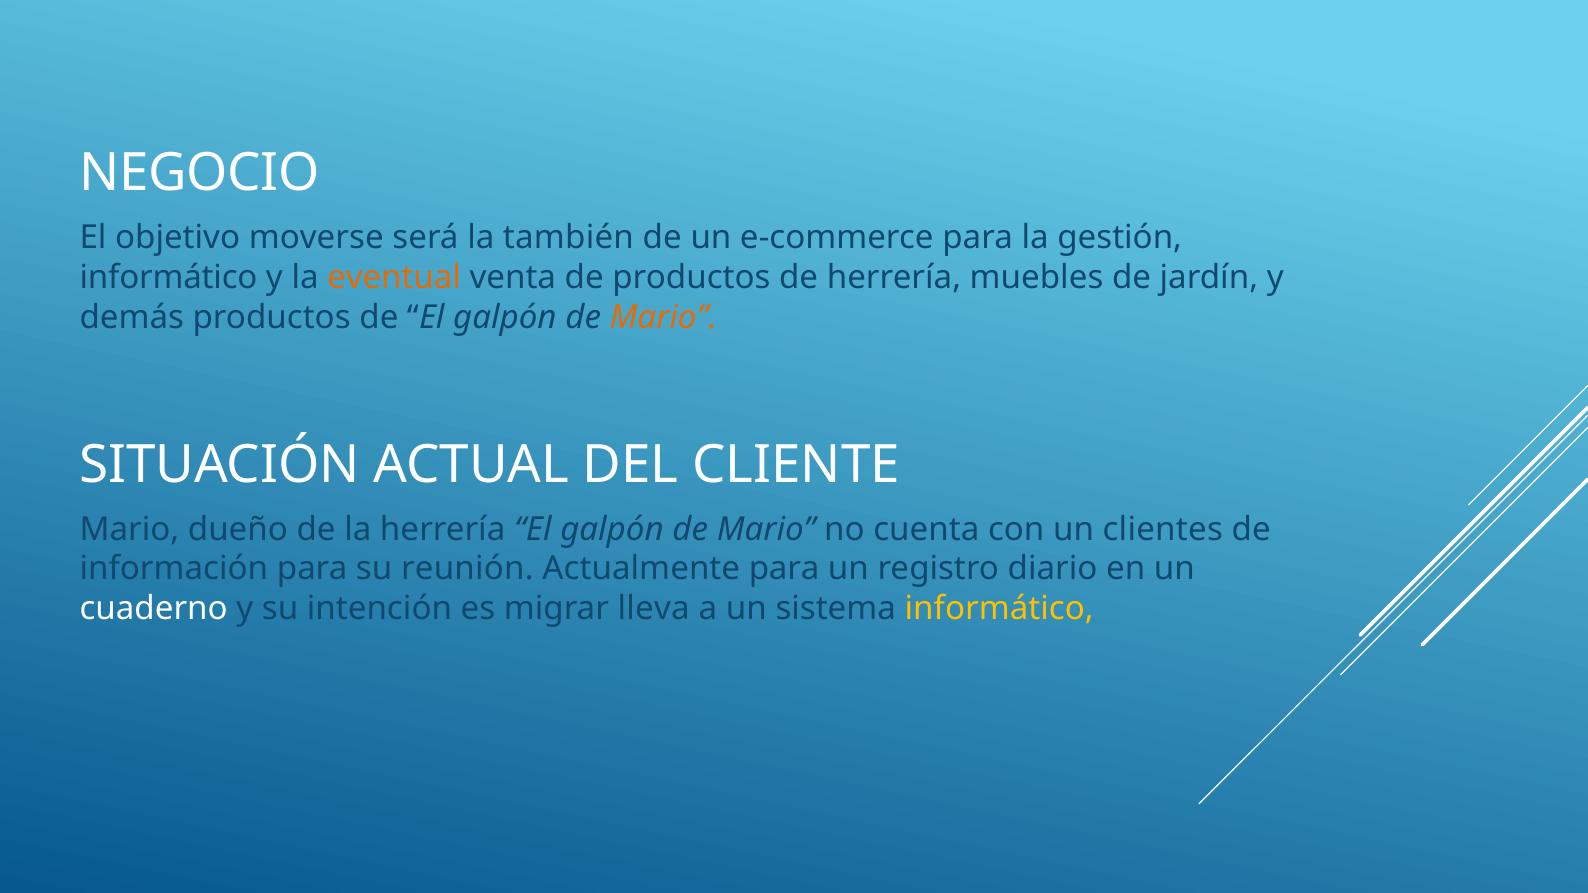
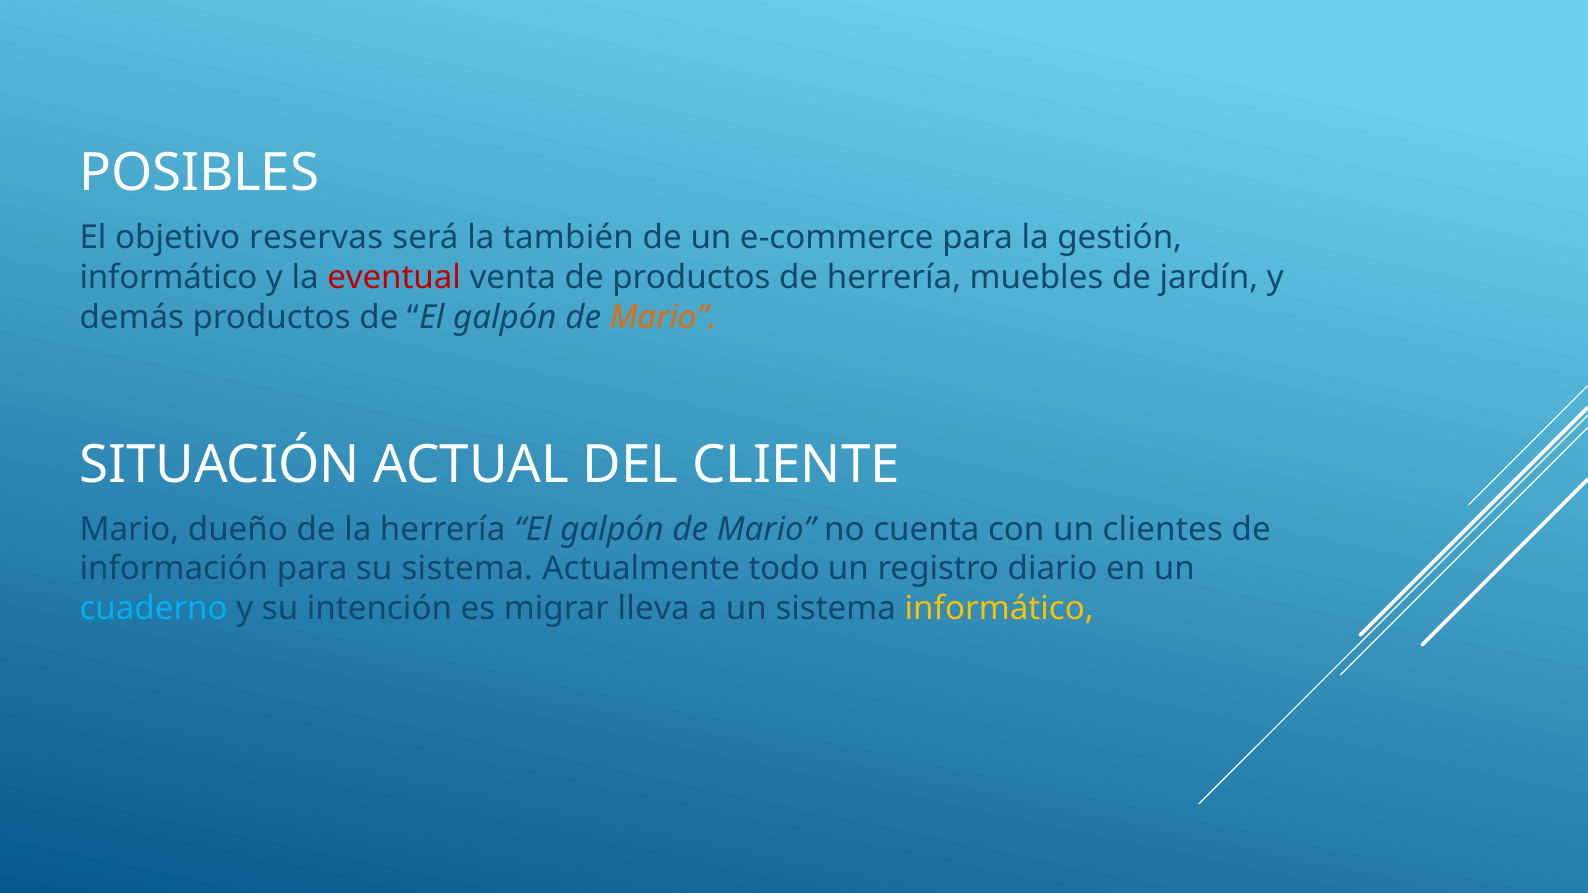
NEGOCIO: NEGOCIO -> POSIBLES (199, 173)
moverse: moverse -> reservas (316, 238)
eventual colour: orange -> red (394, 278)
su reunión: reunión -> sistema (467, 569)
Actualmente para: para -> todo (784, 569)
cuaderno colour: white -> light blue (154, 609)
